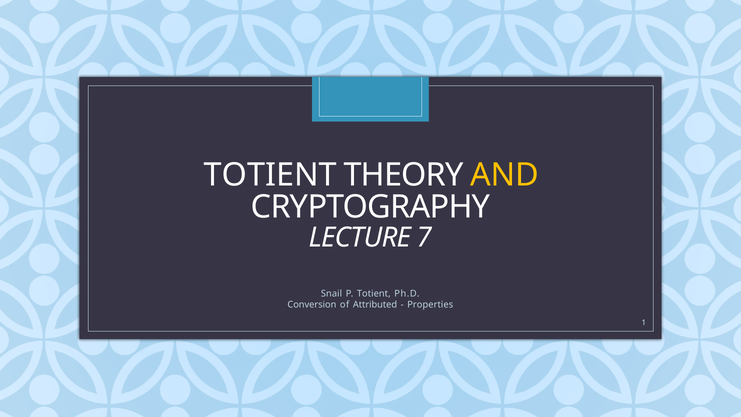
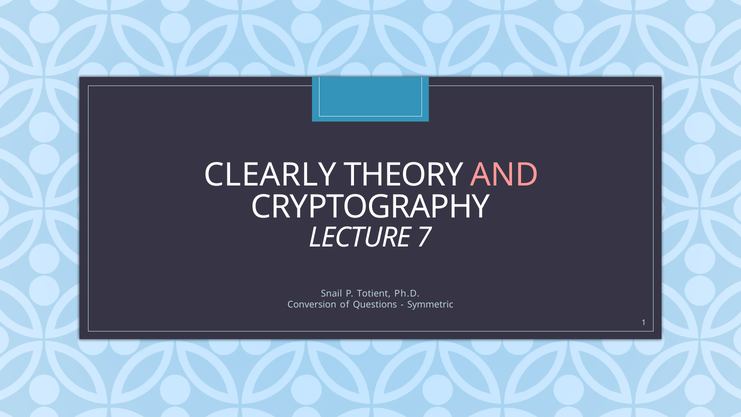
TOTIENT: TOTIENT -> CLEARLY (270, 175)
AND colour: yellow -> pink (505, 175)
Attributed: Attributed -> Questions (375, 305)
Properties: Properties -> Symmetric (430, 305)
